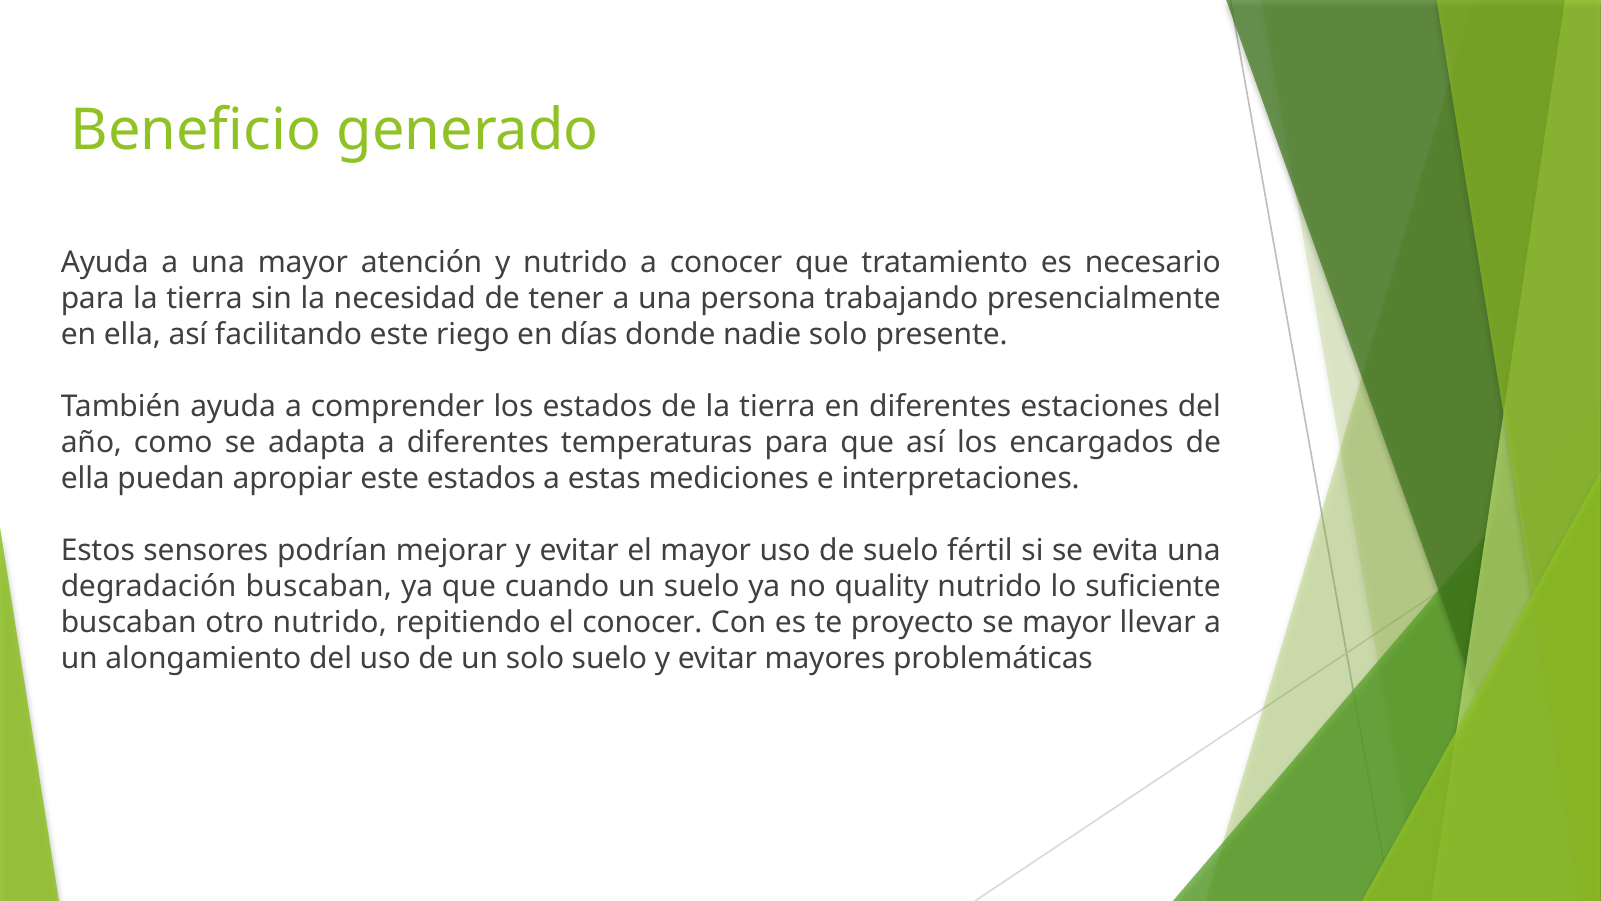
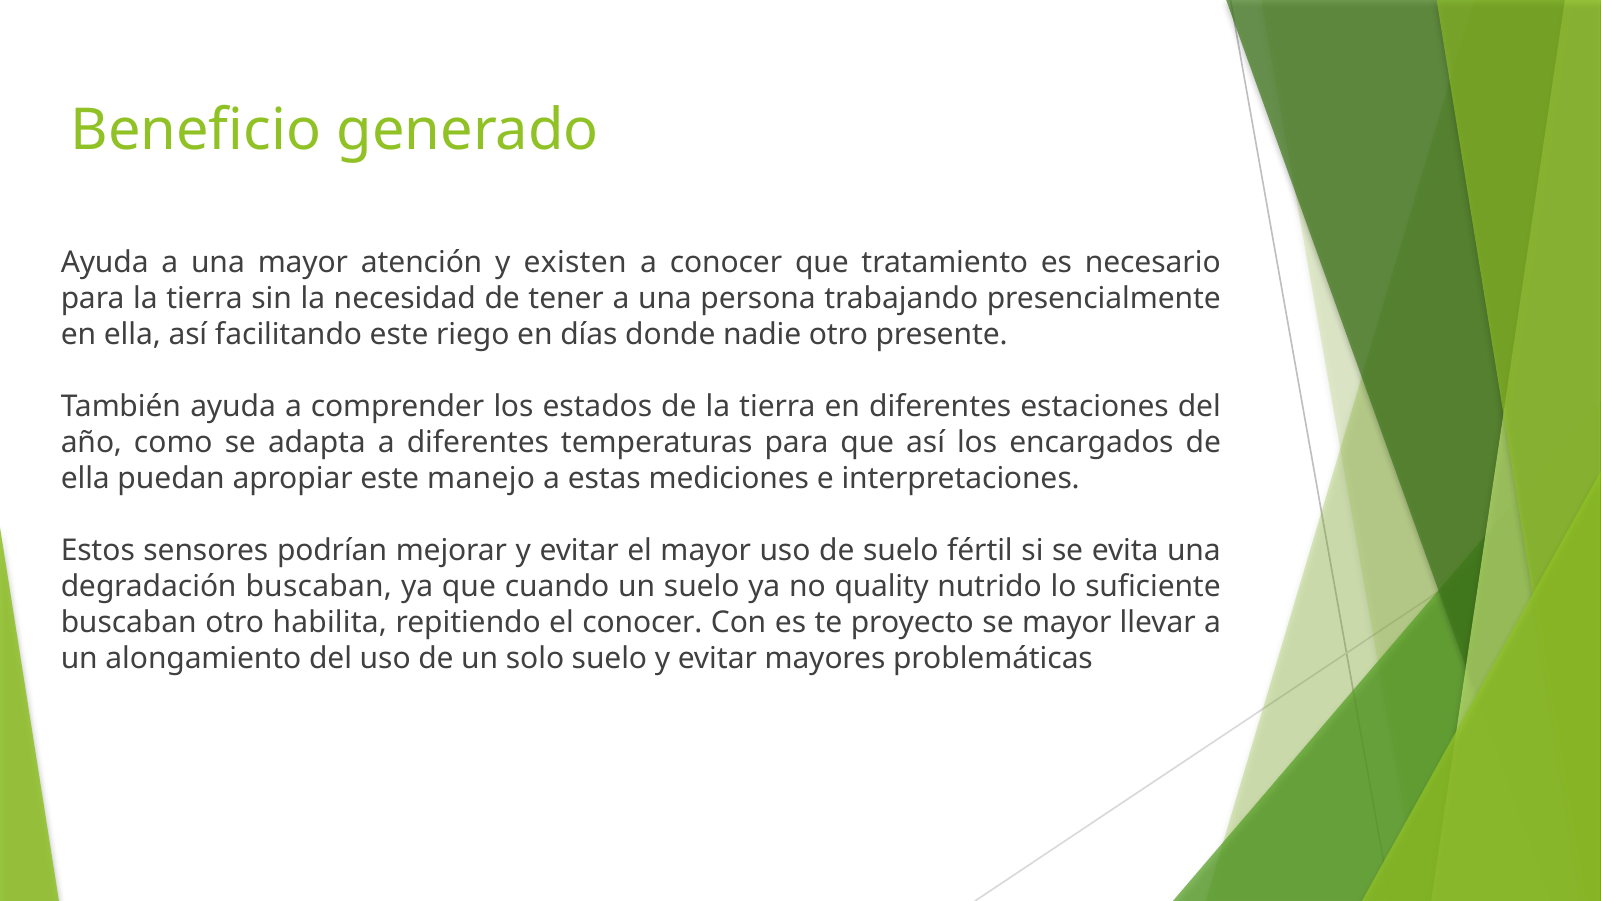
y nutrido: nutrido -> existen (575, 263)
nadie solo: solo -> otro (838, 335)
este estados: estados -> manejo (481, 479)
otro nutrido: nutrido -> habilita (330, 623)
